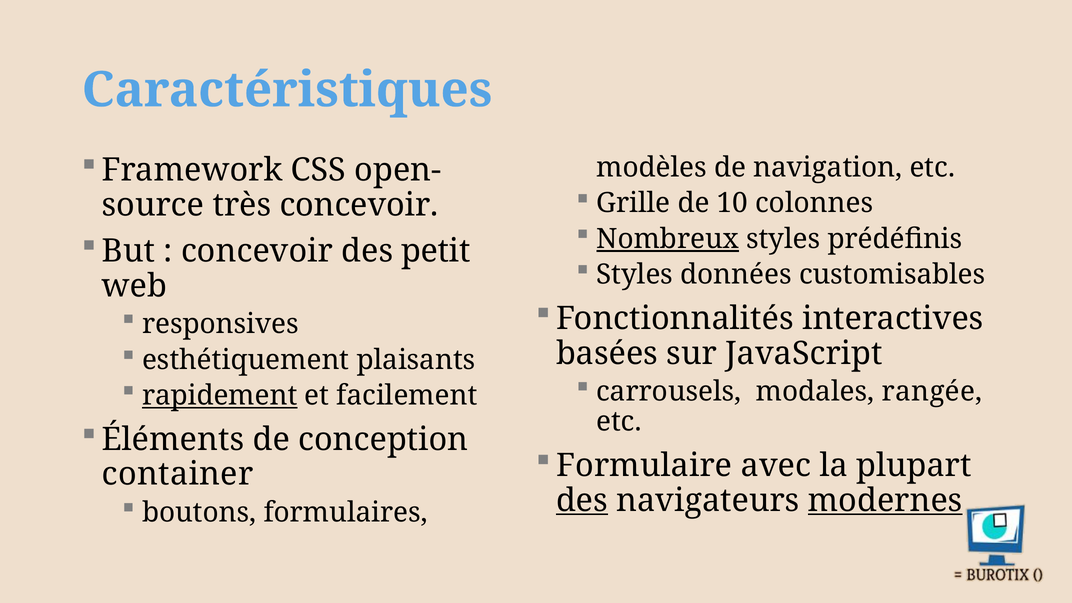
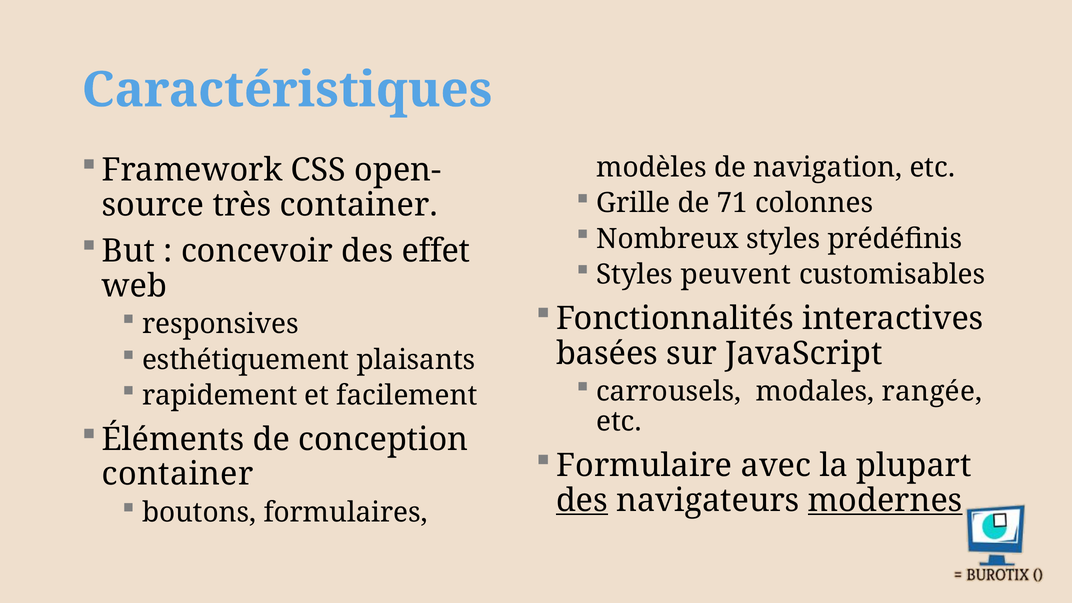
10: 10 -> 71 (732, 203)
très concevoir: concevoir -> container (359, 205)
Nombreux underline: present -> none (668, 239)
petit: petit -> effet (436, 251)
données: données -> peuvent (736, 275)
rapidement underline: present -> none (220, 396)
